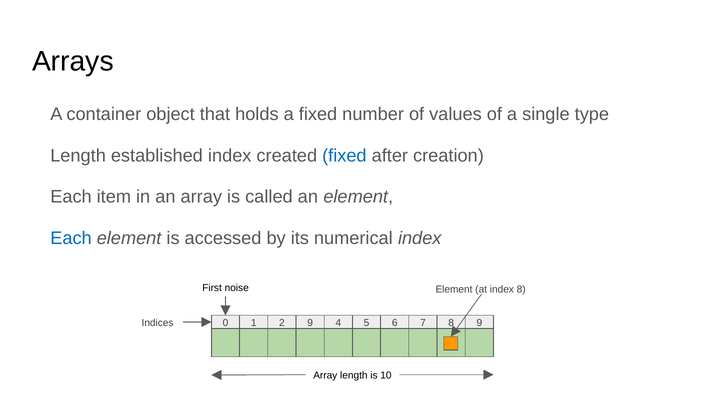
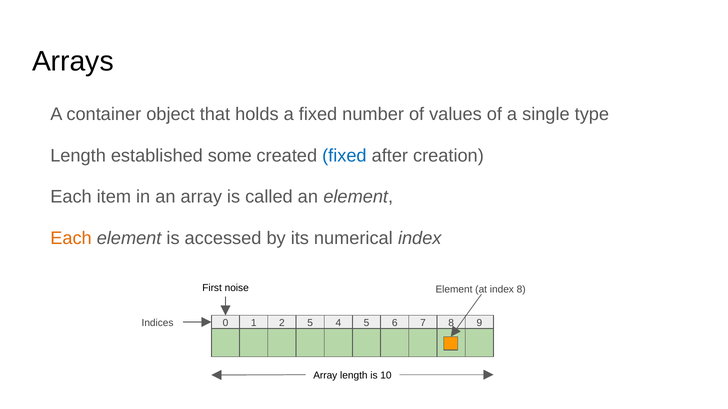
established index: index -> some (230, 156)
Each colour: blue -> orange (71, 238)
2 9: 9 -> 5 (310, 323)
